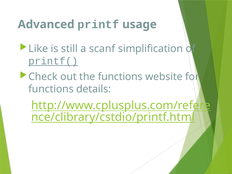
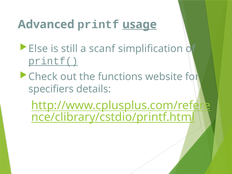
usage underline: none -> present (140, 24)
Like: Like -> Else (38, 49)
functions: functions -> specifiers (51, 89)
